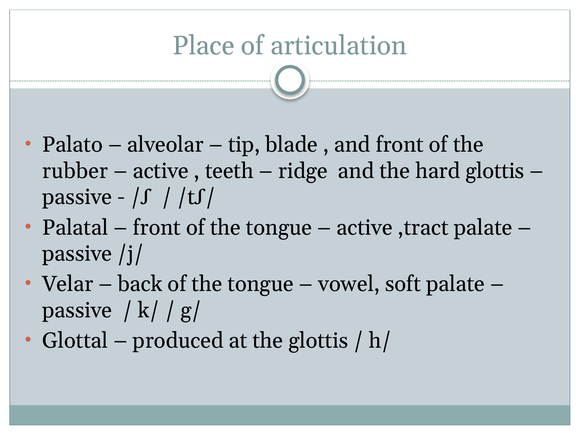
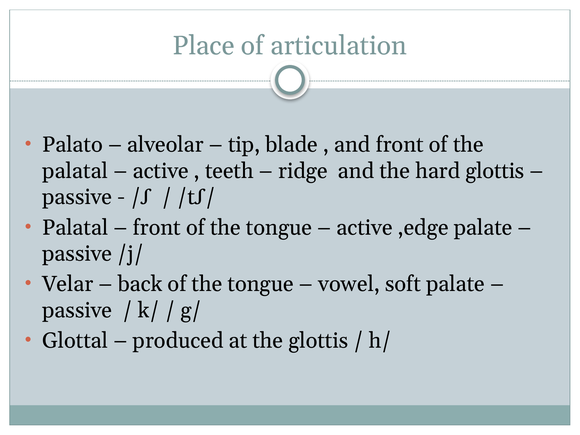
rubber: rubber -> palatal (75, 171)
,tract: ,tract -> ,edge (423, 228)
